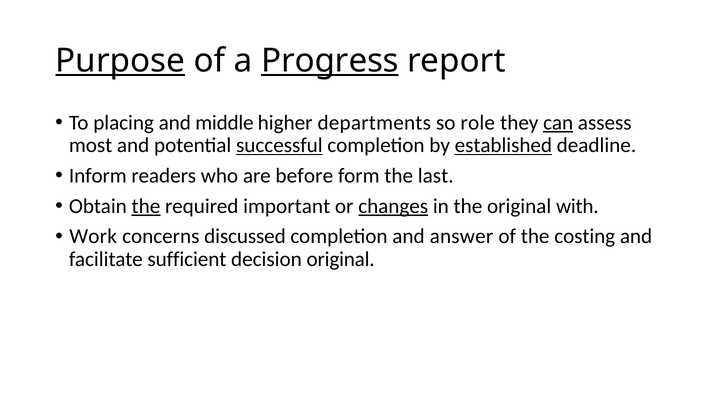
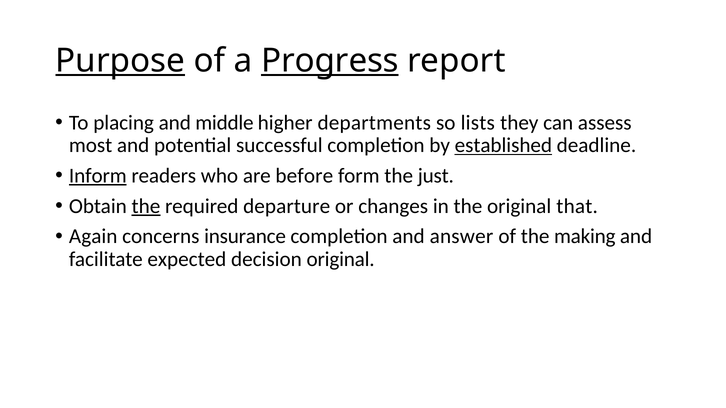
role: role -> lists (478, 123)
can underline: present -> none (558, 123)
successful underline: present -> none (279, 146)
Inform underline: none -> present (98, 176)
last: last -> just (436, 176)
important: important -> departure (287, 206)
changes underline: present -> none (393, 206)
with: with -> that (577, 206)
Work: Work -> Again (93, 237)
discussed: discussed -> insurance (245, 237)
costing: costing -> making (585, 237)
sufficient: sufficient -> expected (187, 260)
